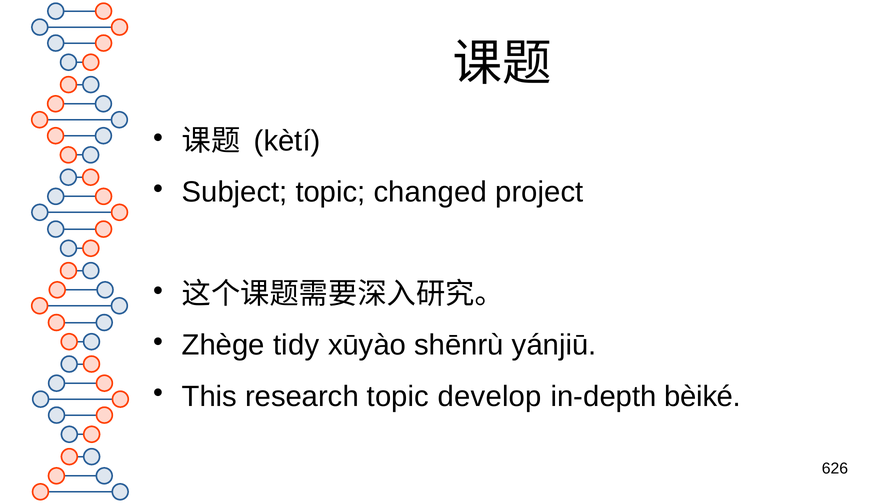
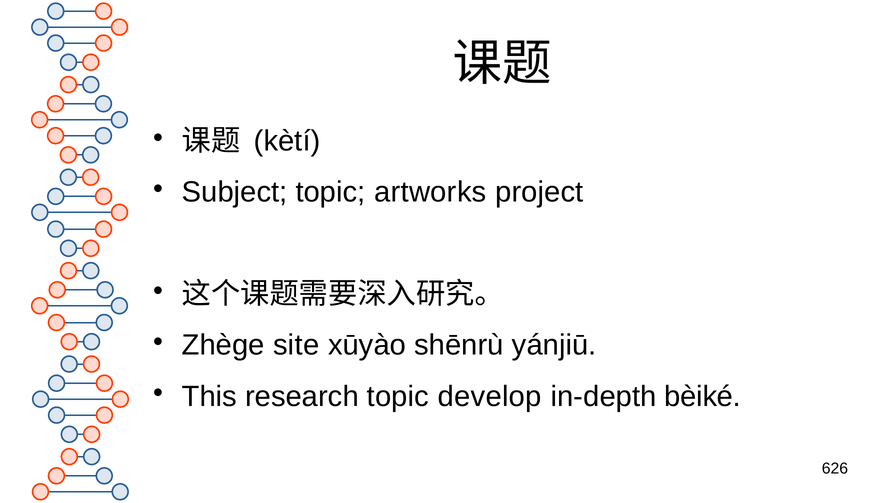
changed: changed -> artworks (430, 192)
tidy: tidy -> site (296, 345)
